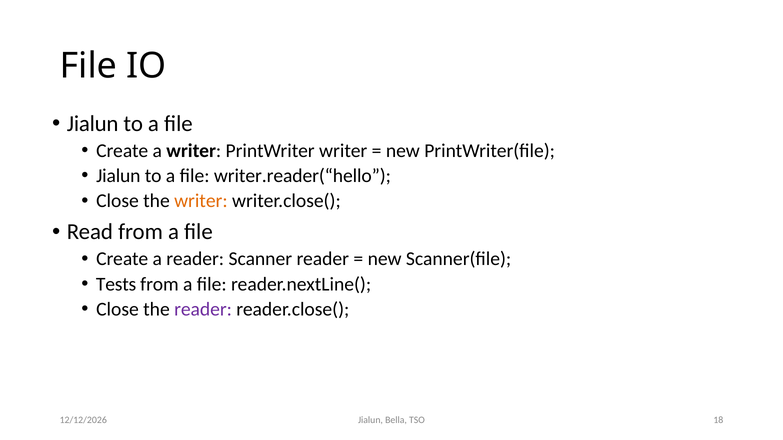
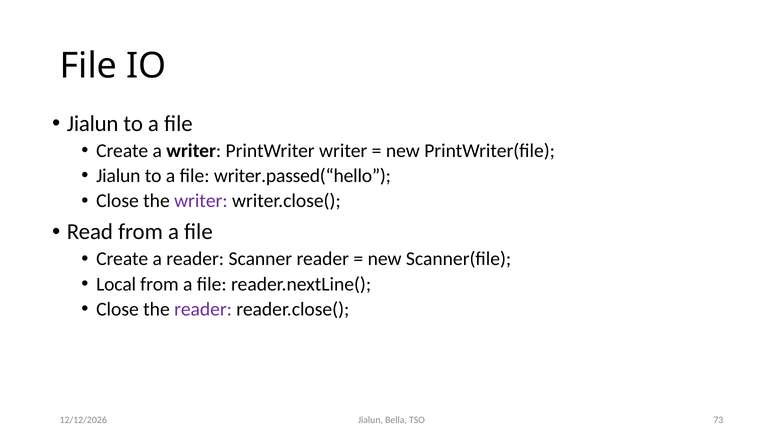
writer.reader(“hello: writer.reader(“hello -> writer.passed(“hello (302, 176)
writer colour: orange -> purple (201, 201)
Tests: Tests -> Local (116, 284)
18: 18 -> 73 (718, 421)
